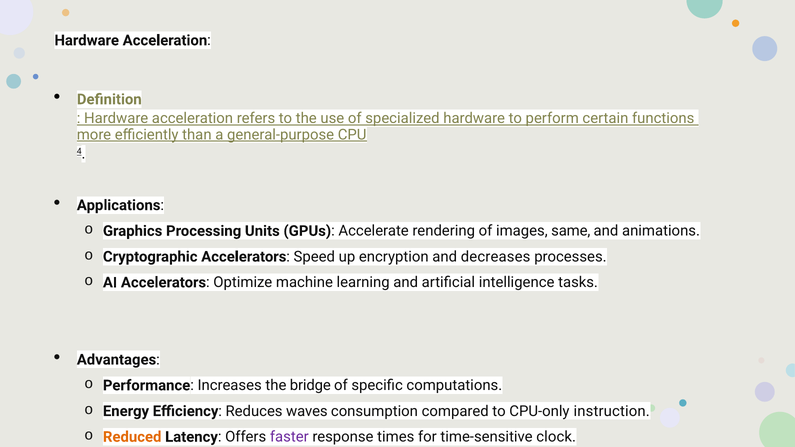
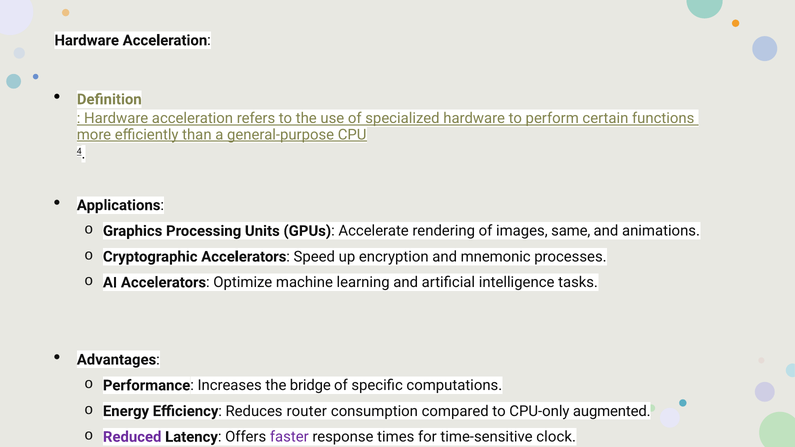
decreases: decreases -> mnemonic (496, 257)
waves: waves -> router (307, 411)
instruction: instruction -> augmented (612, 411)
Reduced colour: orange -> purple (132, 437)
